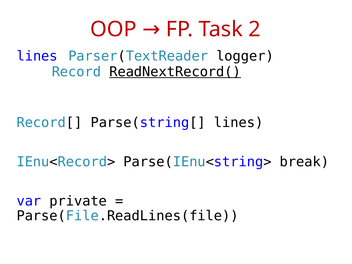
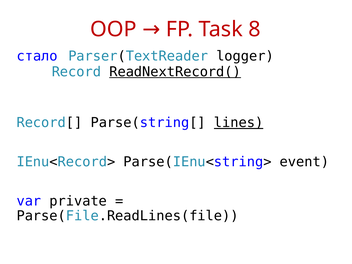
2: 2 -> 8 (254, 29)
lines: lines -> стало (37, 56)
lines underline: none -> present (239, 123)
break: break -> event (304, 162)
